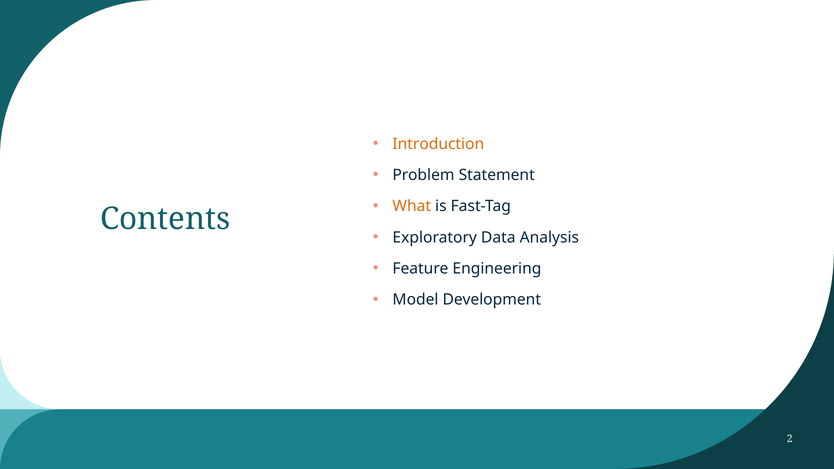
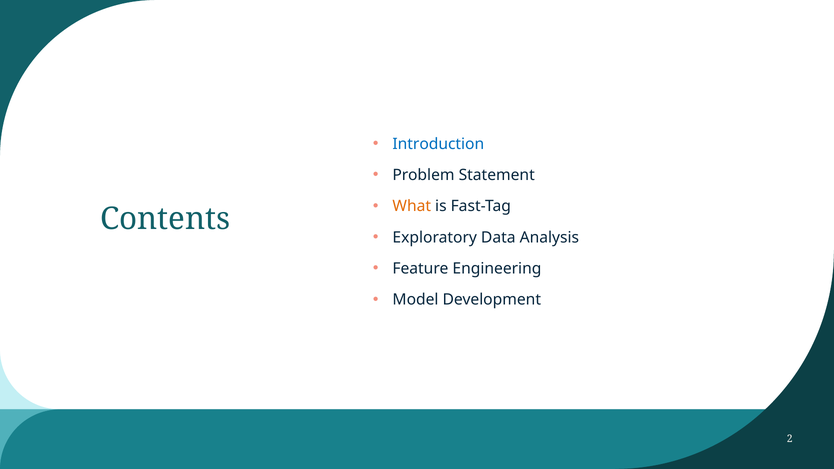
Introduction colour: orange -> blue (438, 144)
